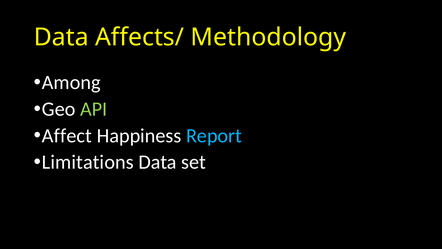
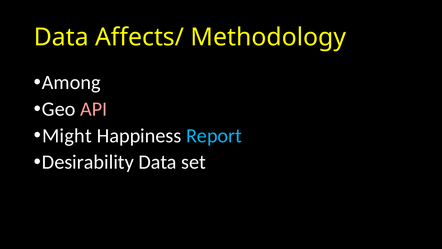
API colour: light green -> pink (94, 109)
Affect: Affect -> Might (67, 135)
Limitations: Limitations -> Desirability (88, 162)
